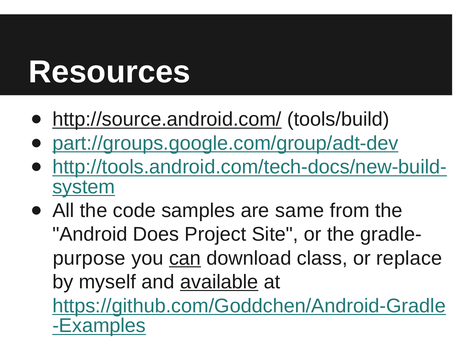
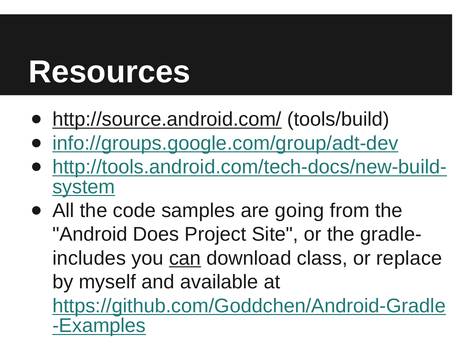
part://groups.google.com/group/adt-dev: part://groups.google.com/group/adt-dev -> info://groups.google.com/group/adt-dev (225, 143)
same: same -> going (300, 211)
purpose: purpose -> includes (89, 258)
available underline: present -> none (219, 282)
